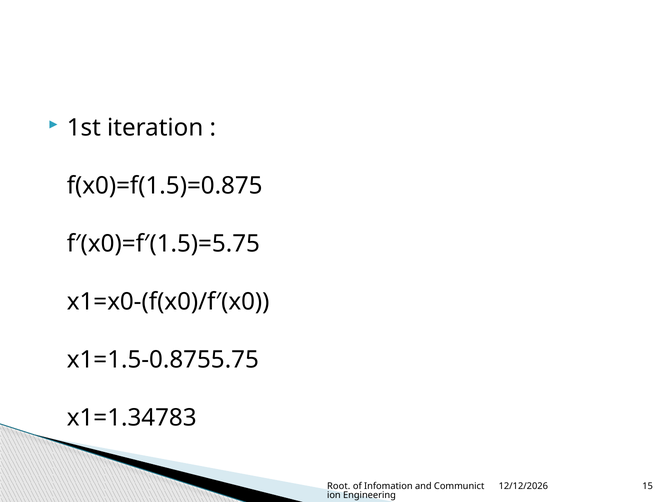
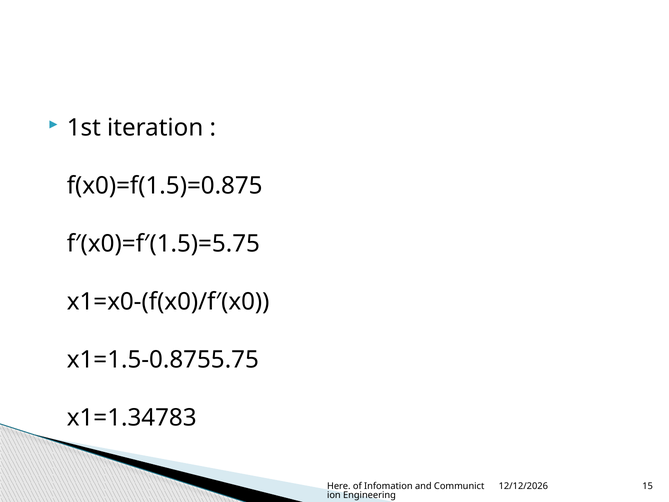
Root: Root -> Here (339, 486)
